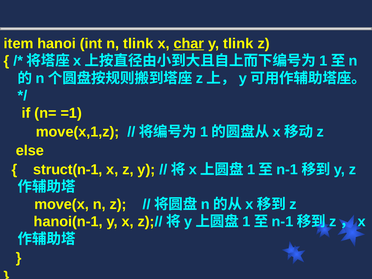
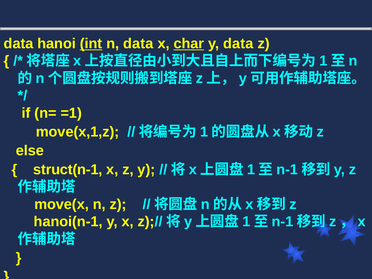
item: item -> data (19, 44)
int underline: none -> present (91, 44)
n tlink: tlink -> data (138, 44)
y tlink: tlink -> data (238, 44)
